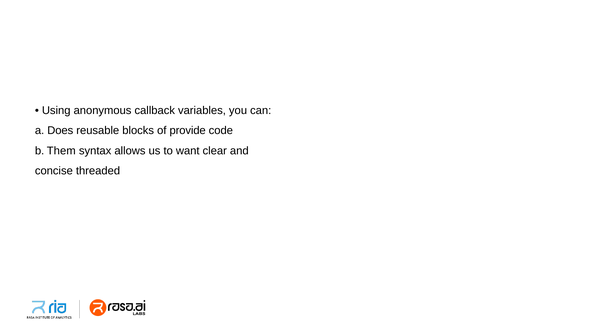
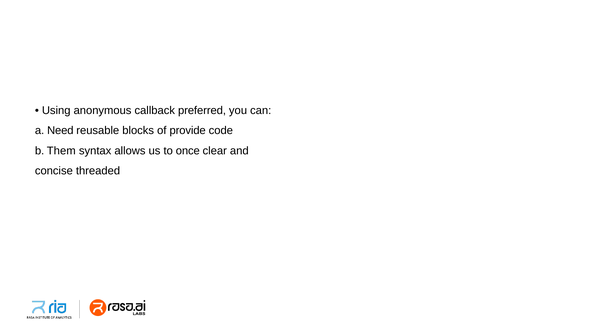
variables: variables -> preferred (202, 110)
Does: Does -> Need (60, 130)
want: want -> once (188, 151)
